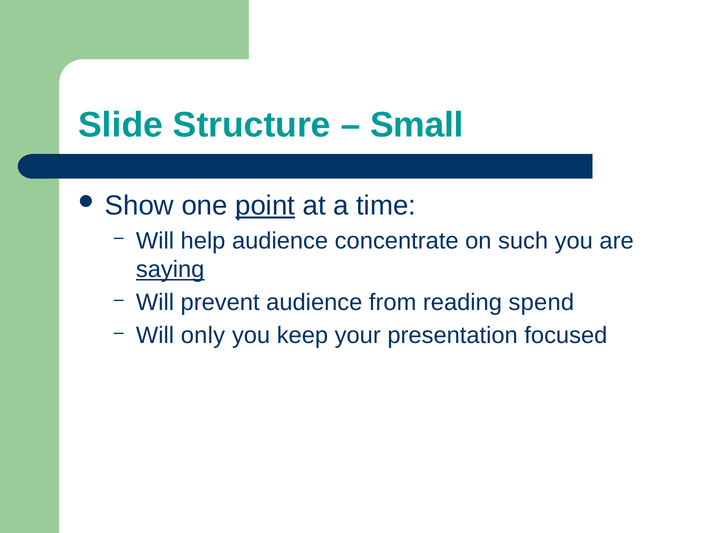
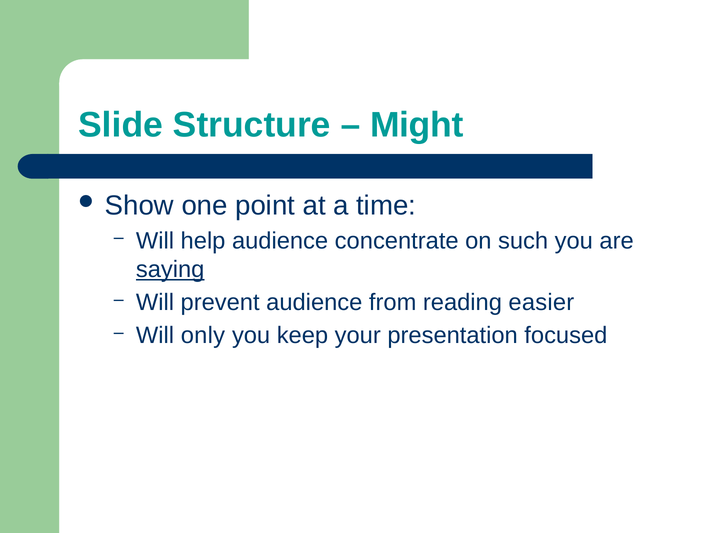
Small: Small -> Might (417, 125)
point underline: present -> none (265, 206)
spend: spend -> easier (541, 303)
